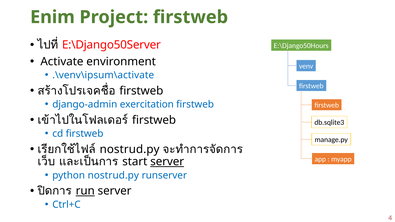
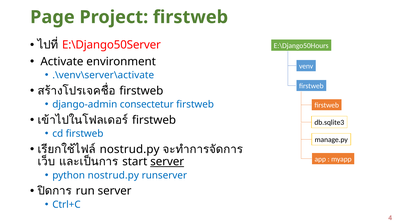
Enim: Enim -> Page (52, 17)
.\venv\ipsum\activate: .\venv\ipsum\activate -> .\venv\server\activate (103, 75)
exercitation: exercitation -> consectetur (147, 104)
run underline: present -> none (85, 191)
